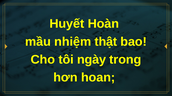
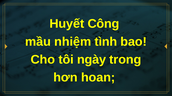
Hoàn: Hoàn -> Công (103, 24)
thật: thật -> tình (106, 42)
